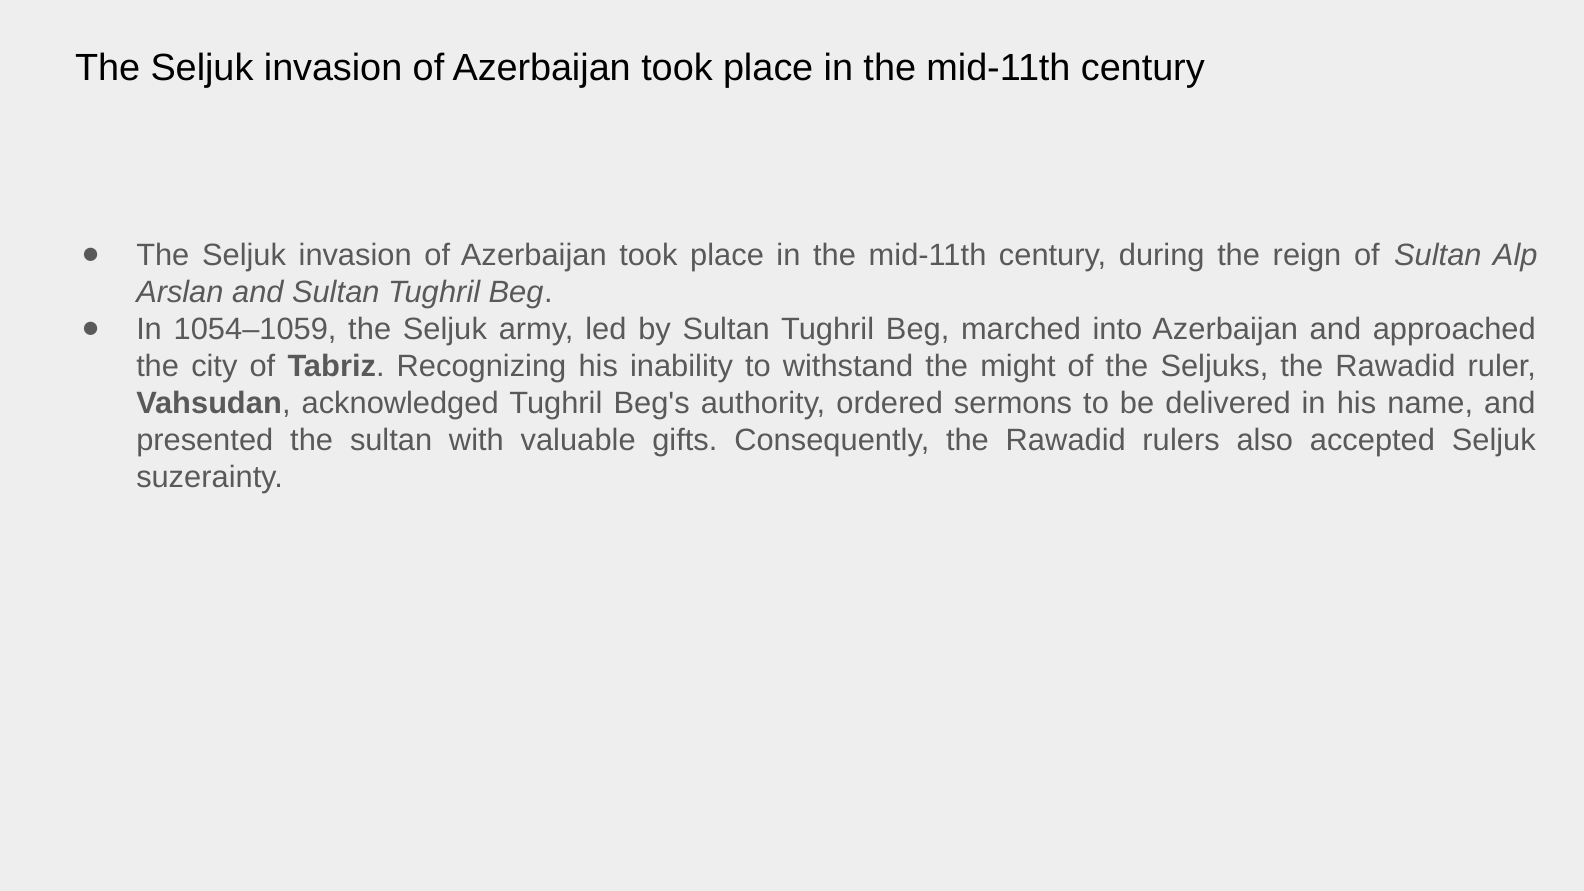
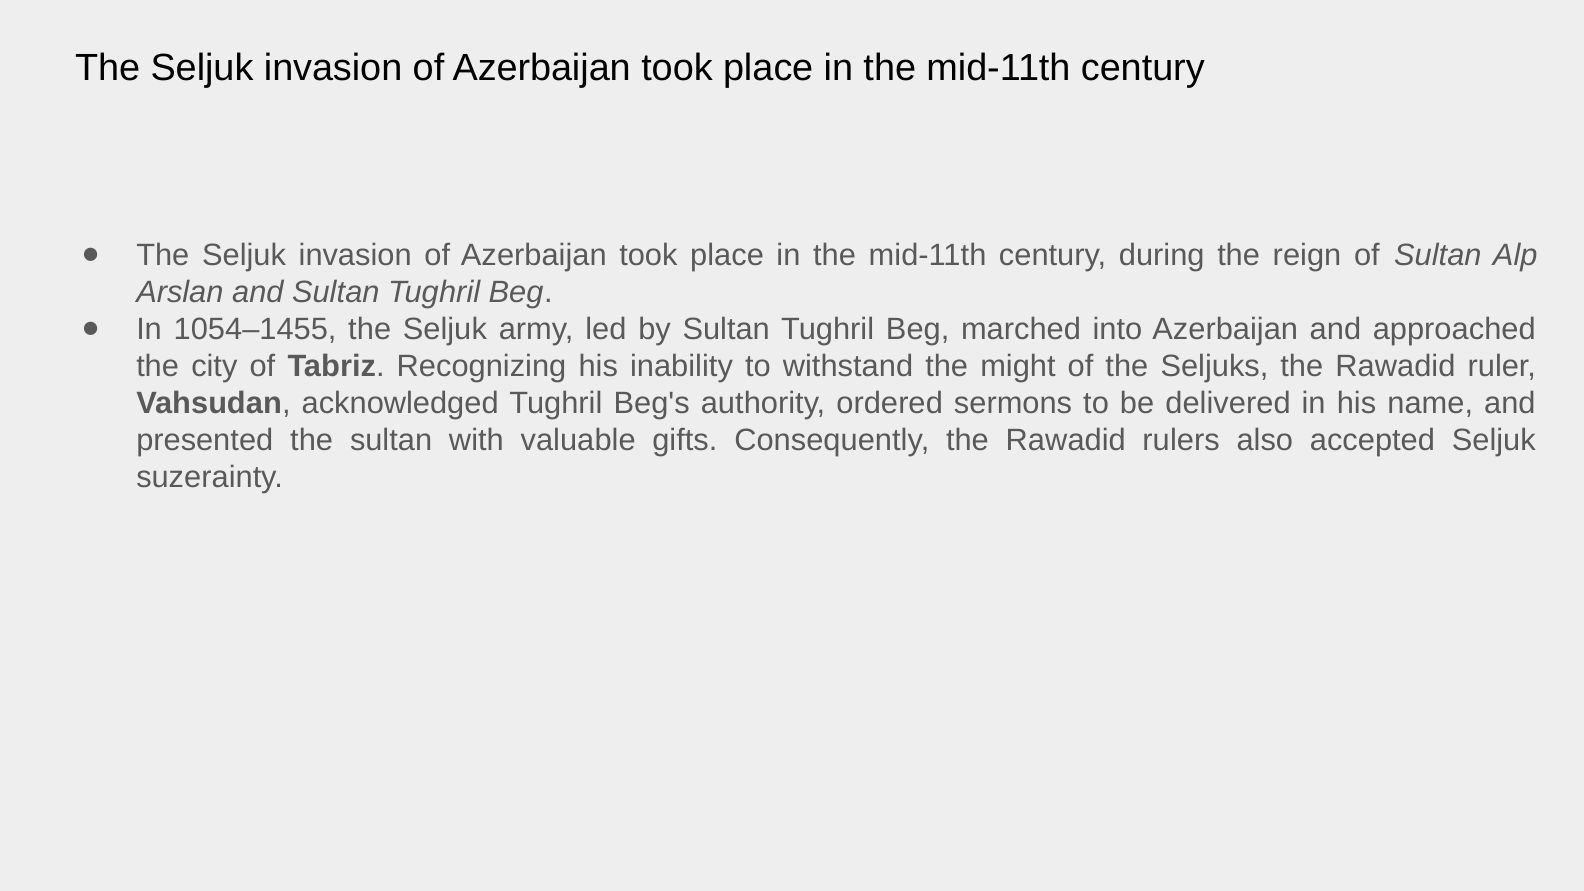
1054–1059: 1054–1059 -> 1054–1455 (255, 329)
